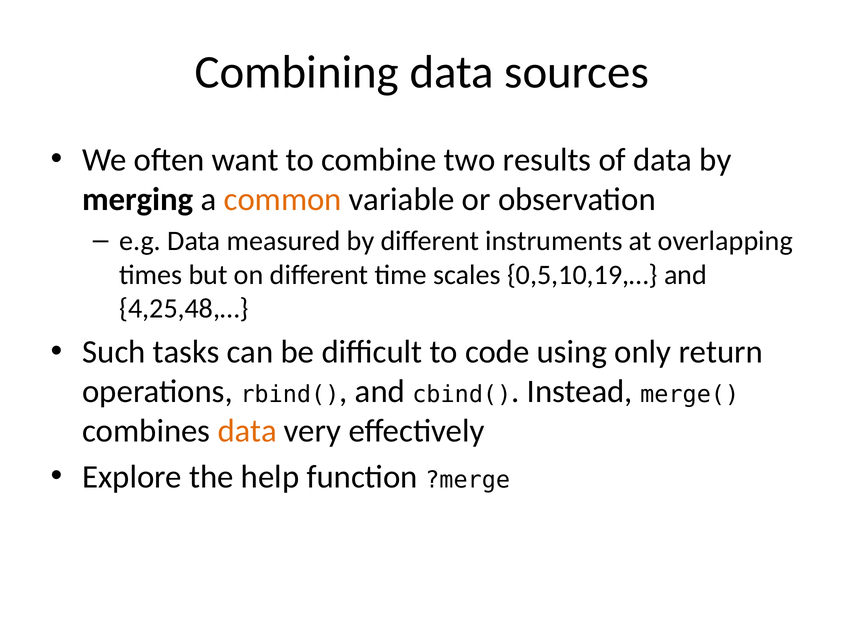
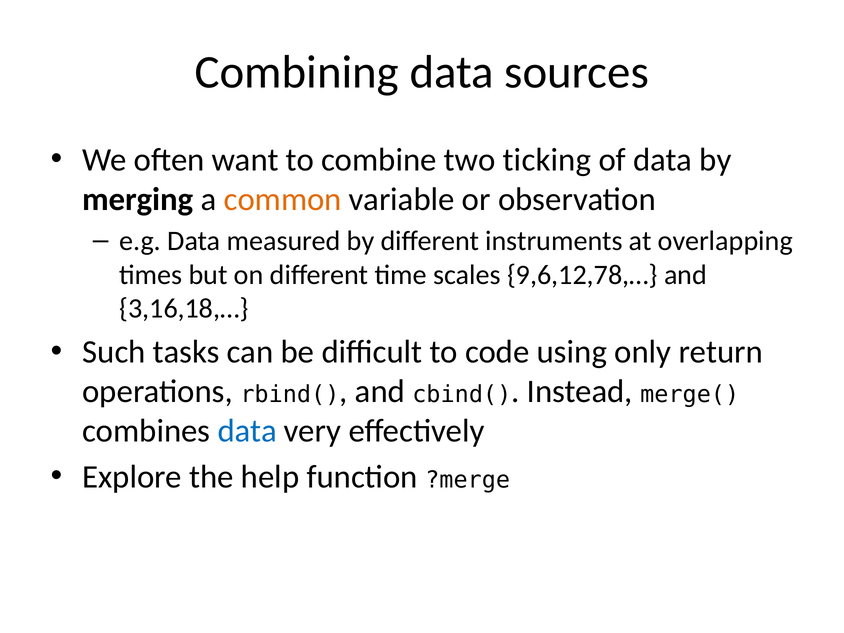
results: results -> ticking (547, 160)
0,5,10,19,…: 0,5,10,19,… -> 9,6,12,78,… (582, 275)
4,25,48,…: 4,25,48,… -> 3,16,18,… (184, 309)
data colour: orange -> blue (247, 431)
